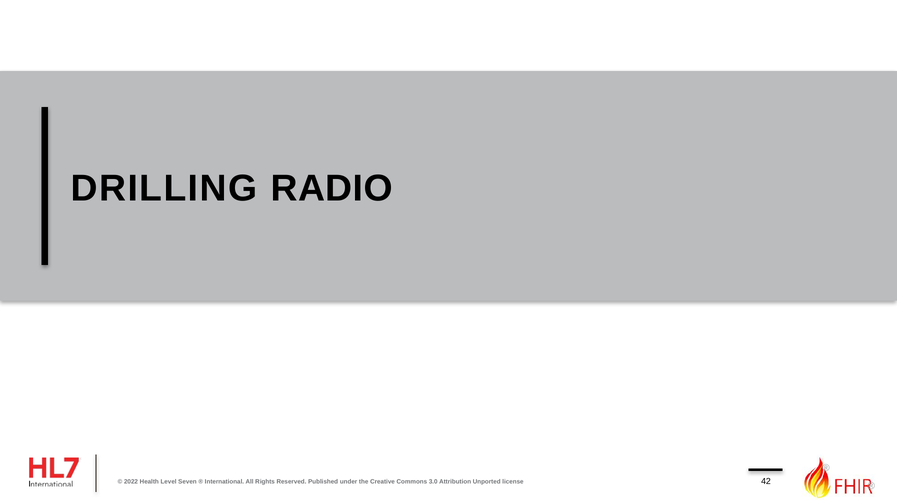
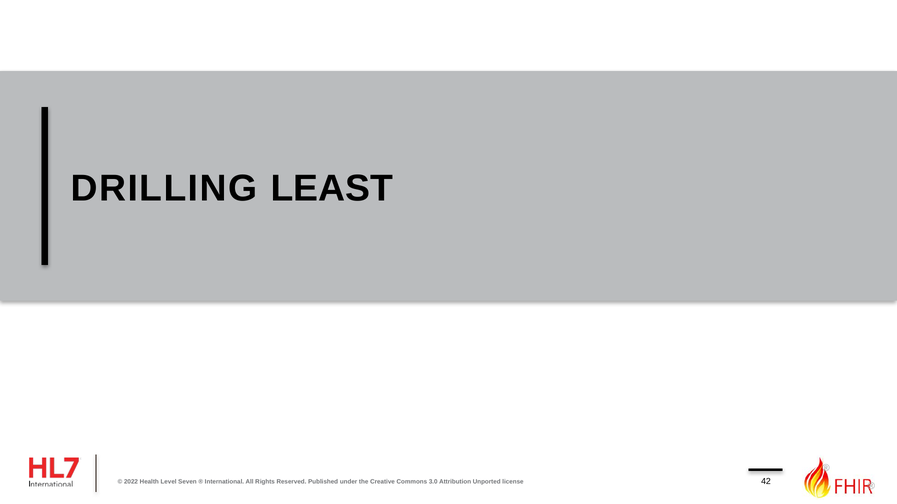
RADIO: RADIO -> LEAST (332, 189)
